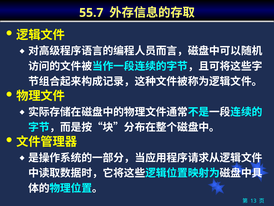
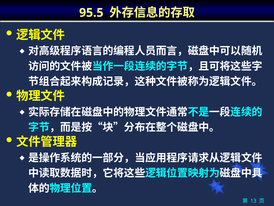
55.7: 55.7 -> 95.5 (91, 13)
